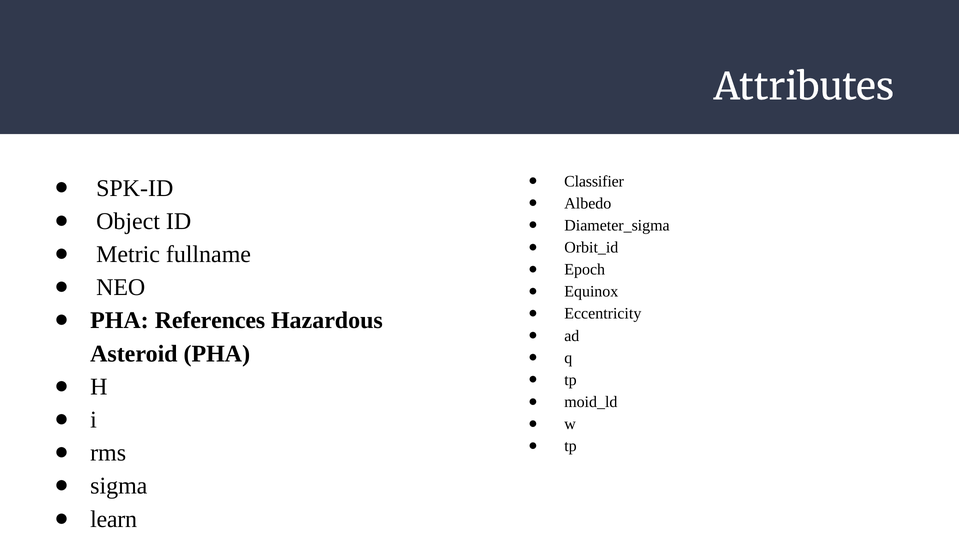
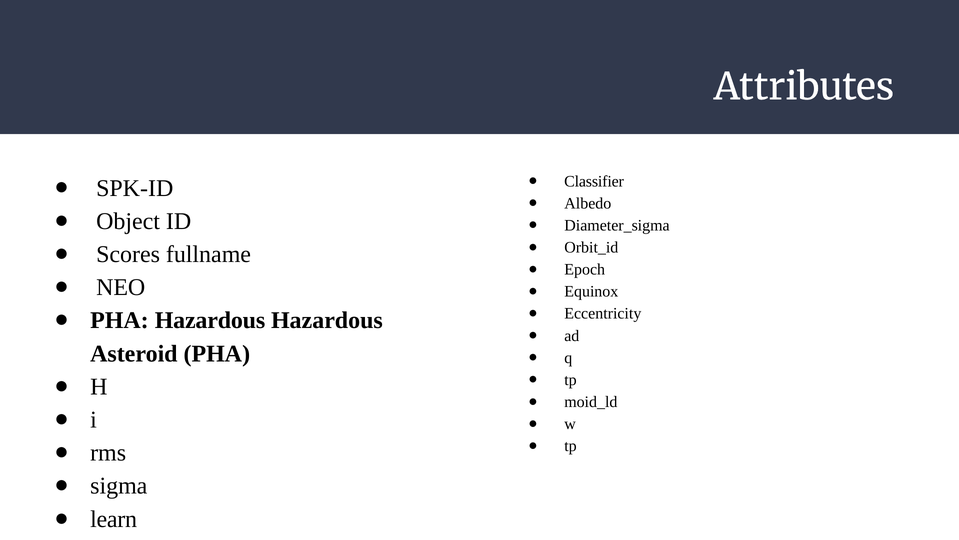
Metric: Metric -> Scores (128, 254)
PHA References: References -> Hazardous (210, 320)
